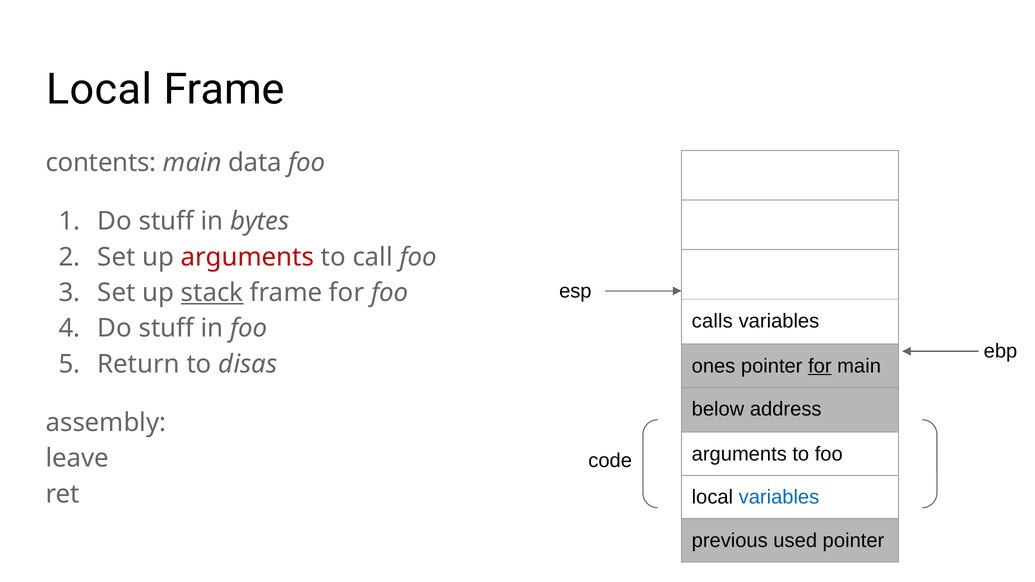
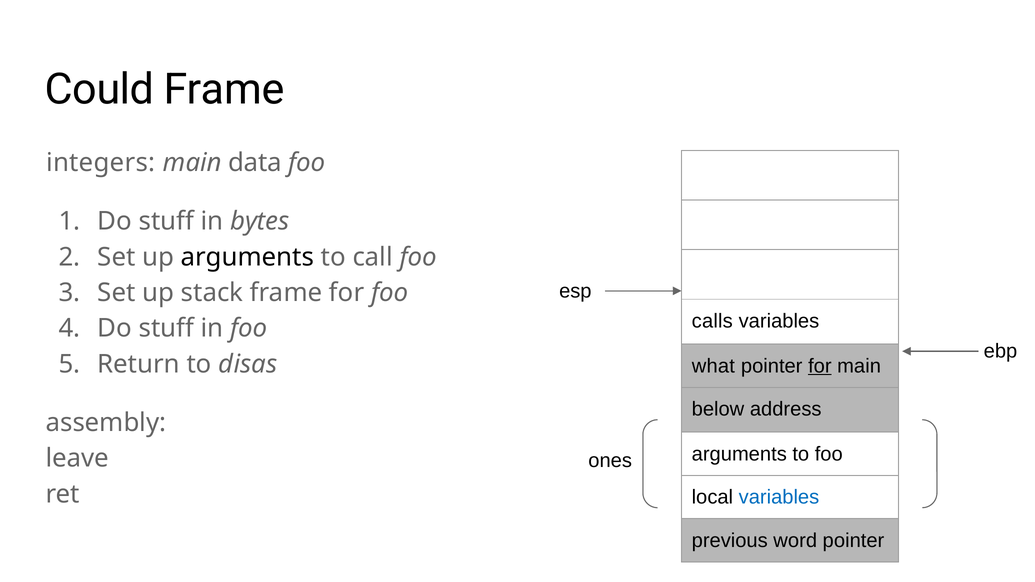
Local: Local -> Could (100, 90)
contents: contents -> integers (101, 163)
arguments colour: red -> black (247, 257)
stack underline: present -> none (212, 293)
ones: ones -> what (713, 366)
code: code -> ones (610, 461)
used: used -> word (795, 541)
